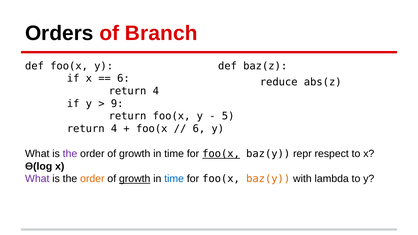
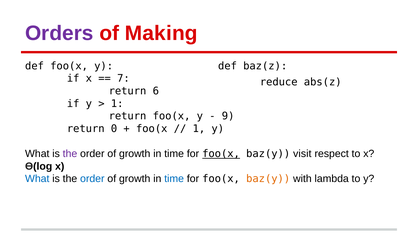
Orders colour: black -> purple (59, 33)
Branch: Branch -> Making (161, 33)
6: 6 -> 7 (123, 79)
4: 4 -> 6 (156, 91)
9: 9 -> 1 (117, 104)
5: 5 -> 9 (228, 116)
4: 4 -> 0 (114, 129)
6: 6 -> 1 (199, 129)
repr: repr -> visit (302, 154)
What colour: purple -> blue (37, 179)
order colour: orange -> blue (92, 179)
growth underline: present -> none (135, 179)
